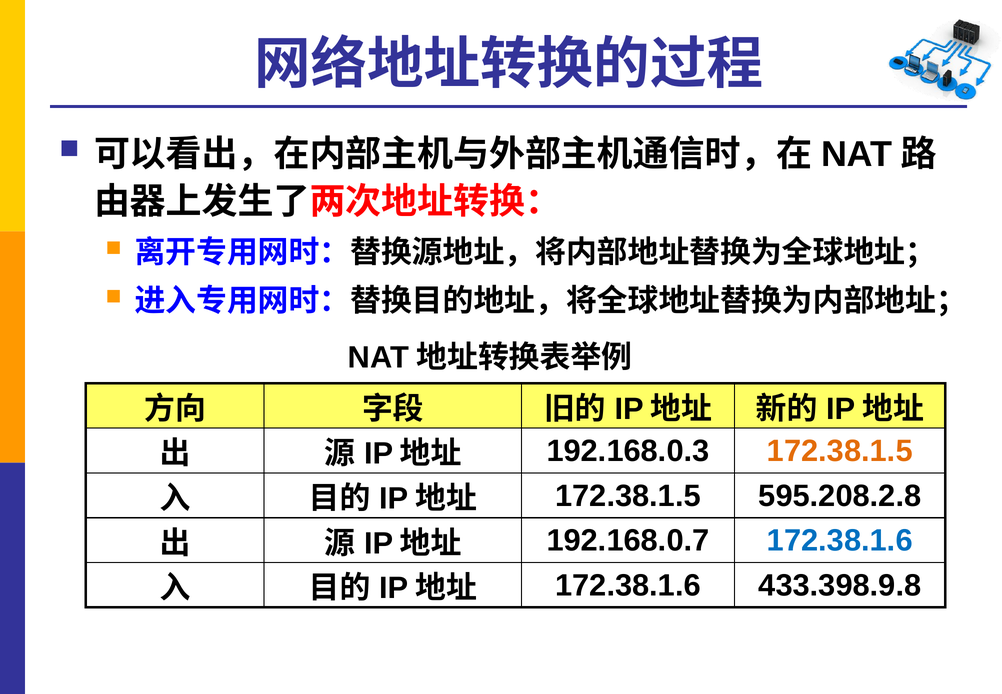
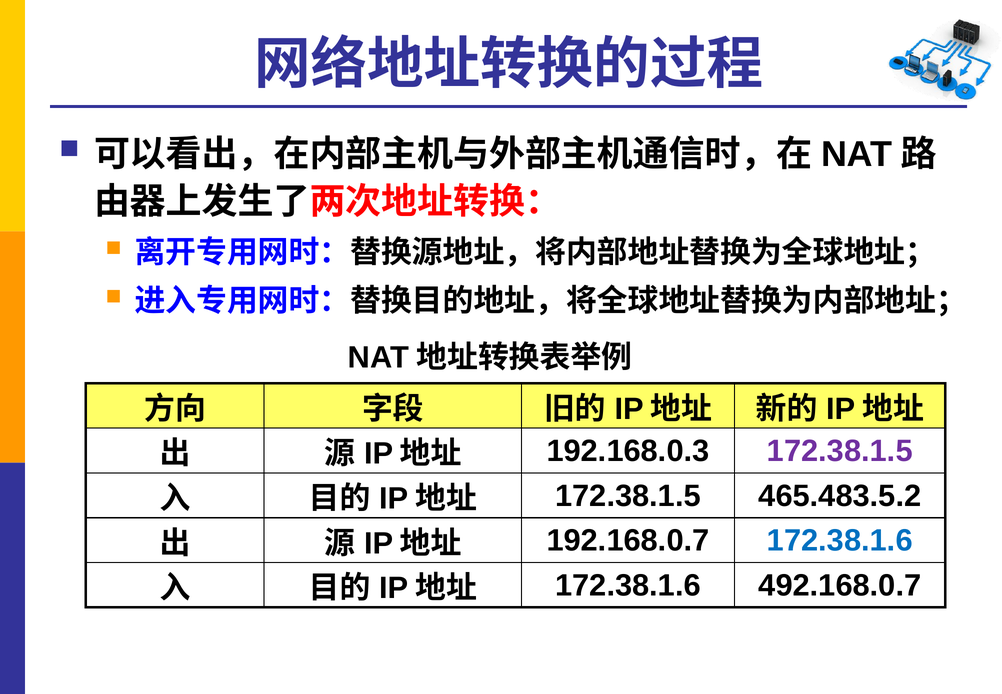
172.38.1.5 colour: orange -> purple (840, 451)
595.208.2.8: 595.208.2.8 -> 465.483.5.2 (840, 496)
433.398.9.8: 433.398.9.8 -> 492.168.0.7 (840, 585)
